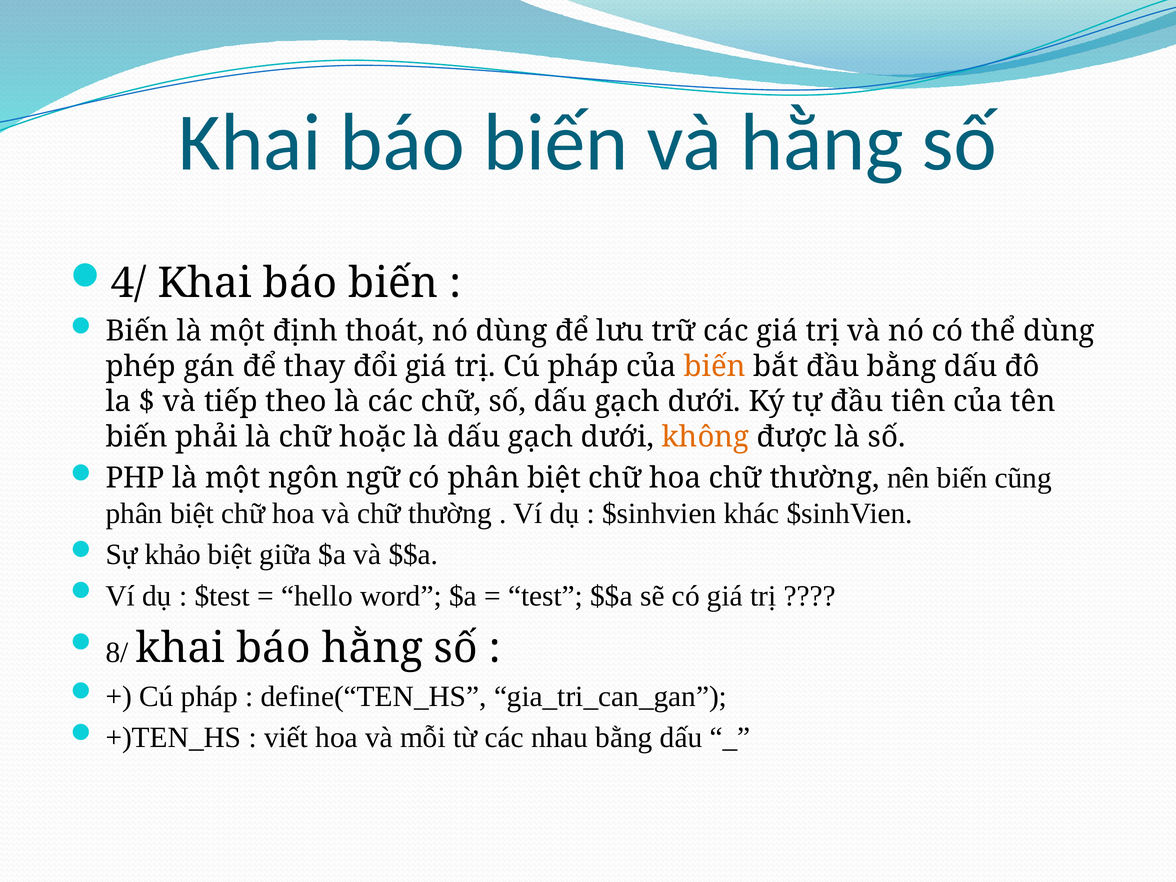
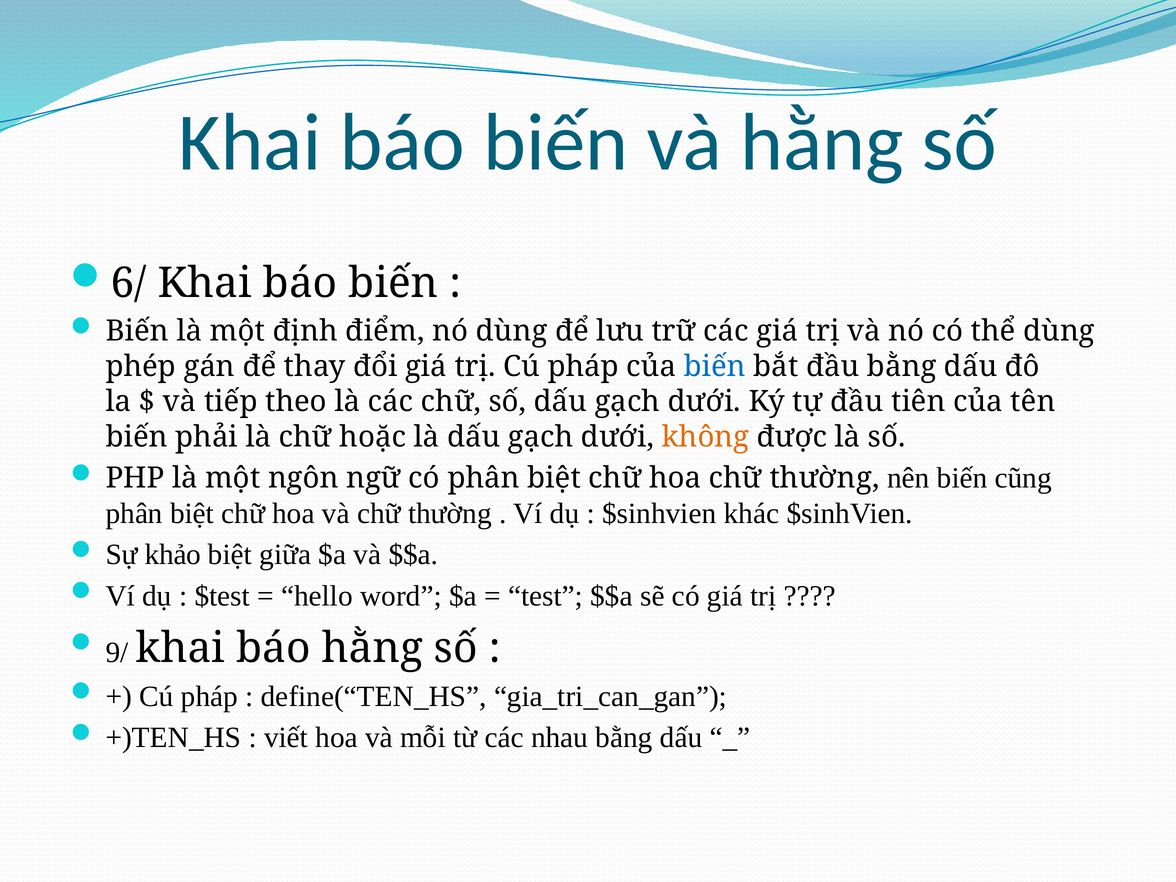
4/: 4/ -> 6/ (129, 283)
thoát: thoát -> điểm (385, 331)
biến colour: orange -> blue (715, 366)
8/: 8/ -> 9/ (117, 653)
